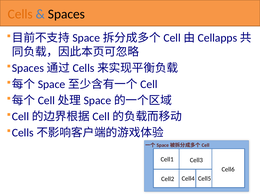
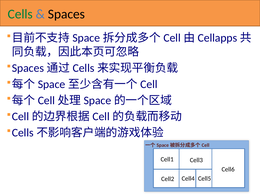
Cells colour: orange -> green (20, 14)
